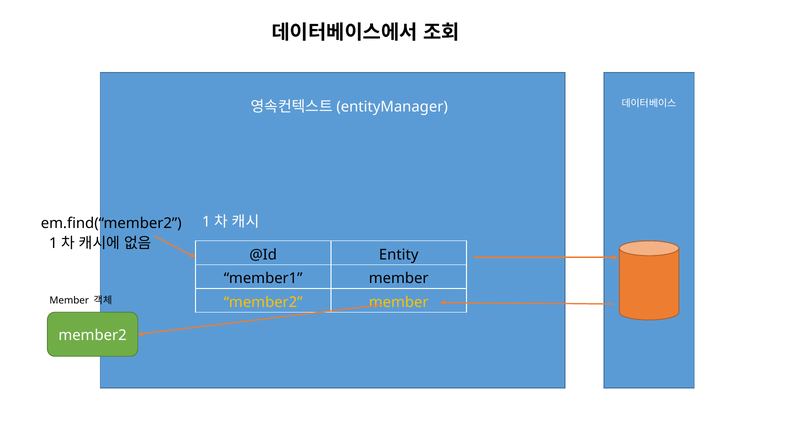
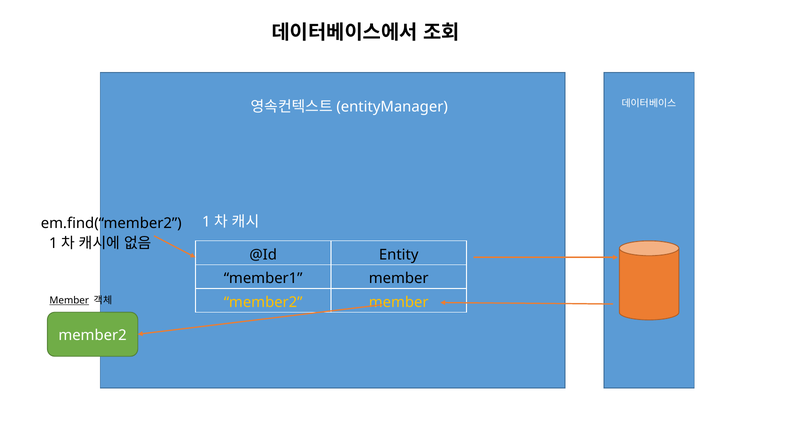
Member underline: none -> present (69, 300)
